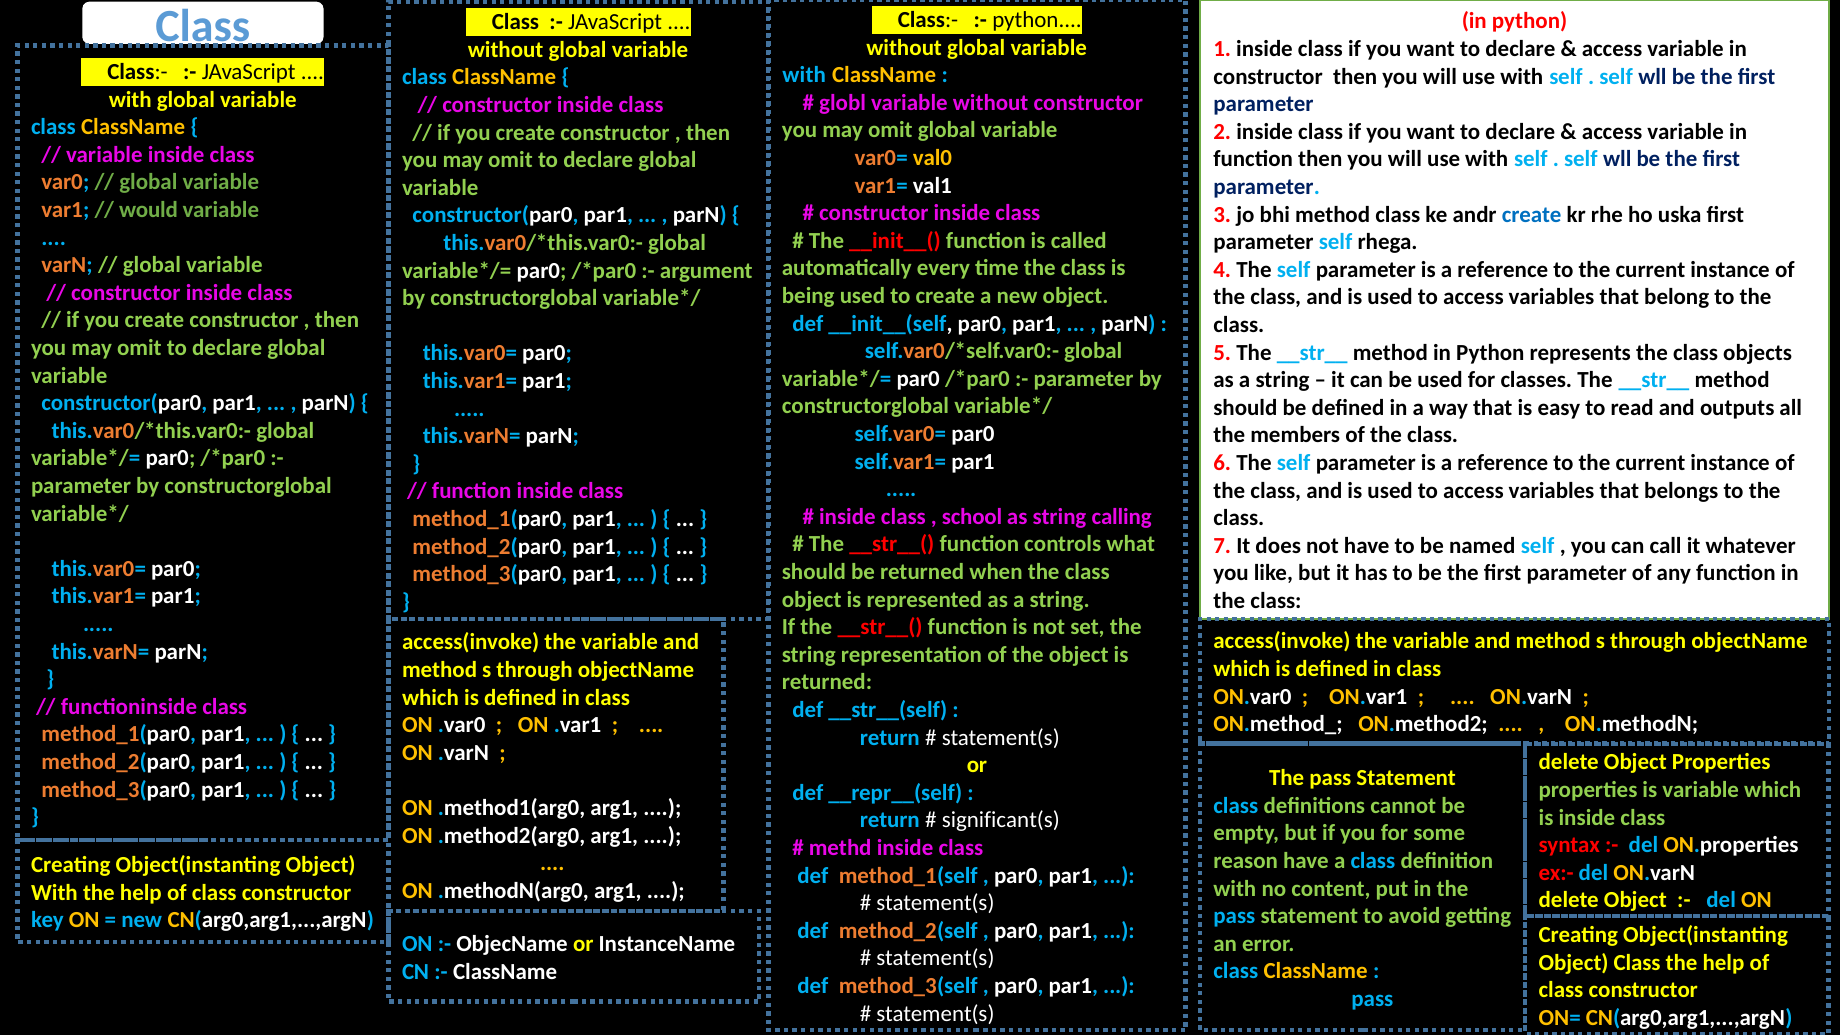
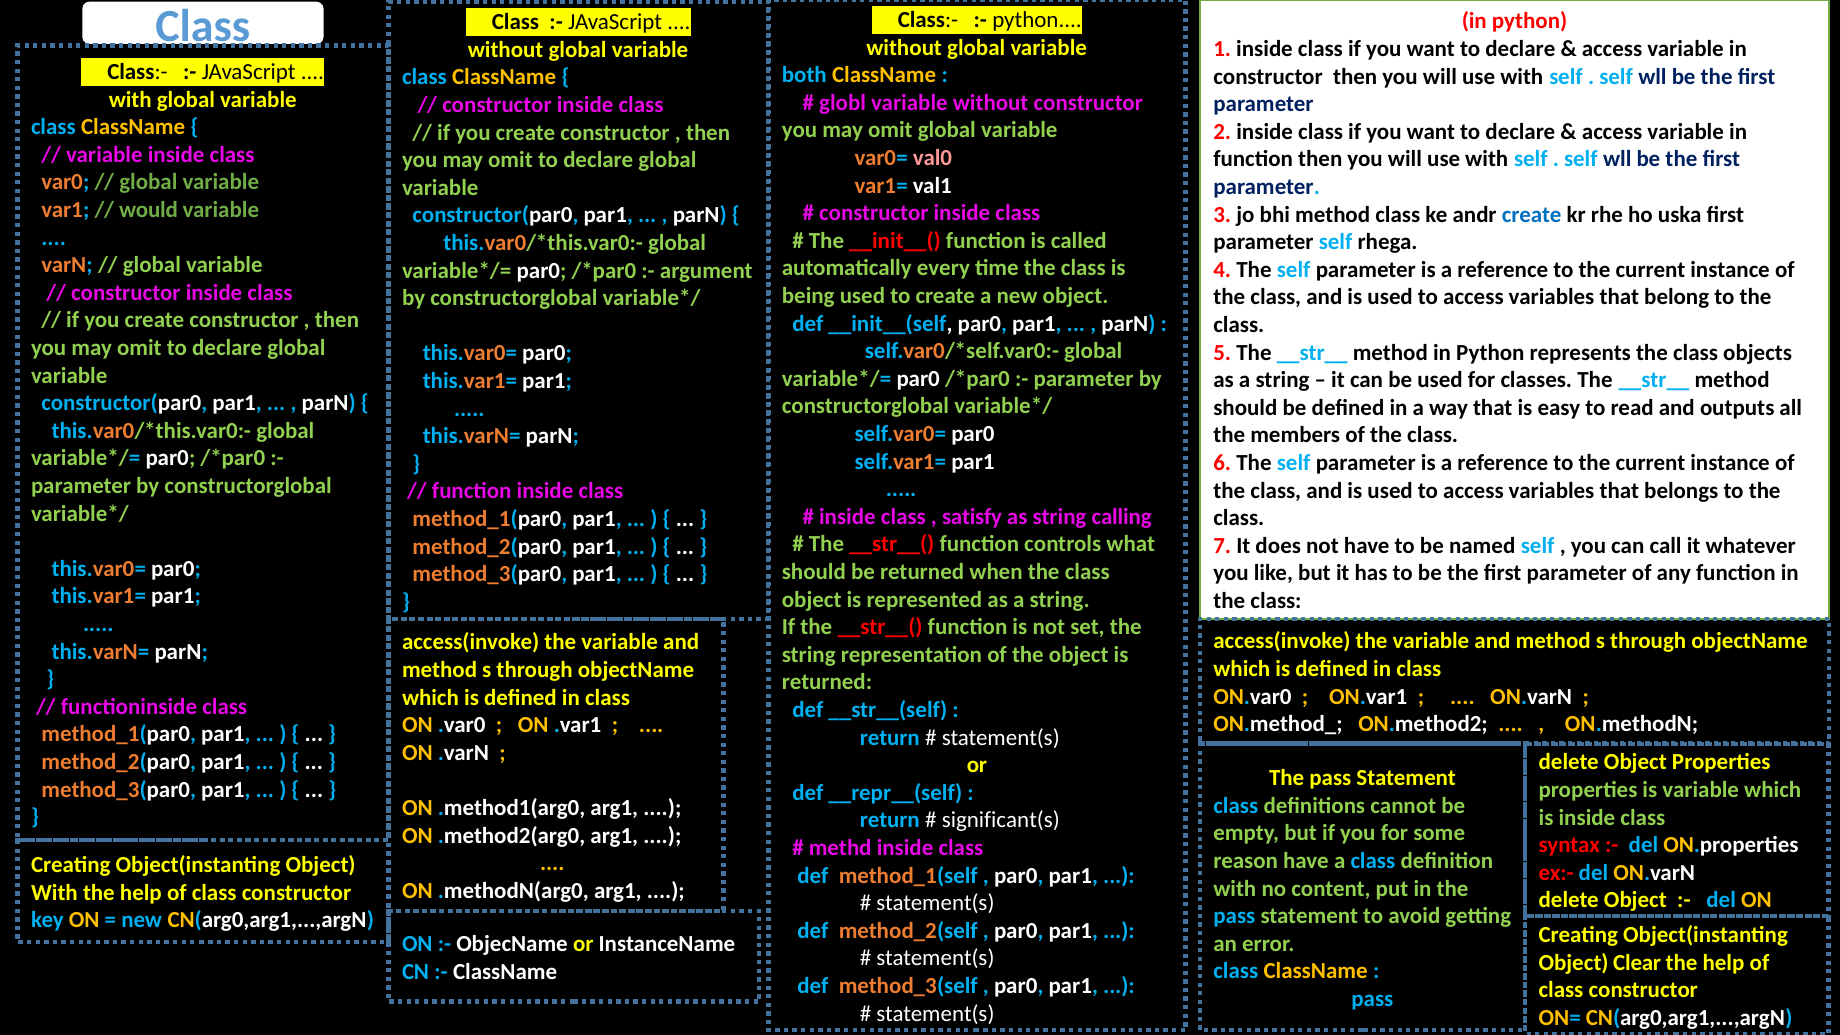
with: with -> both (804, 75)
val0 colour: yellow -> pink (932, 158)
school: school -> satisfy (972, 517)
Object Class: Class -> Clear (1637, 963)
